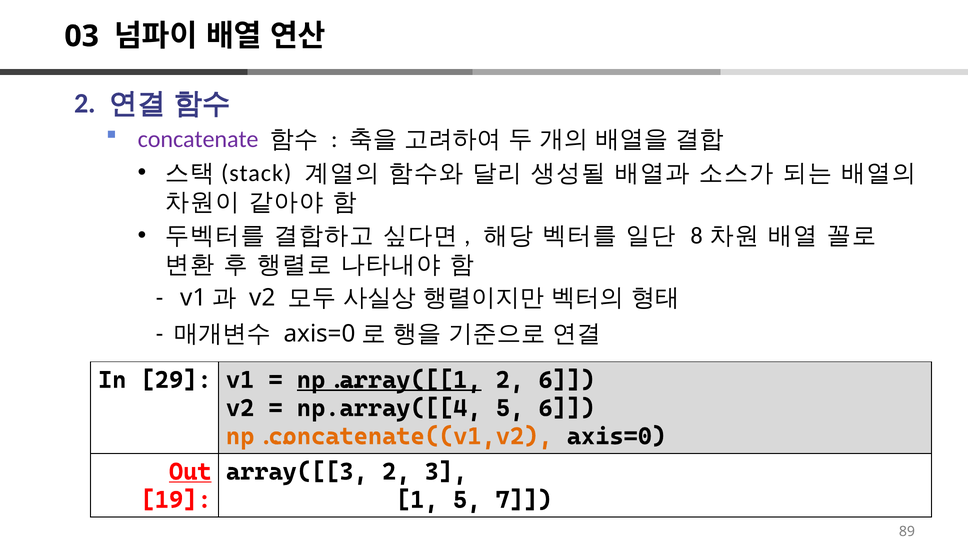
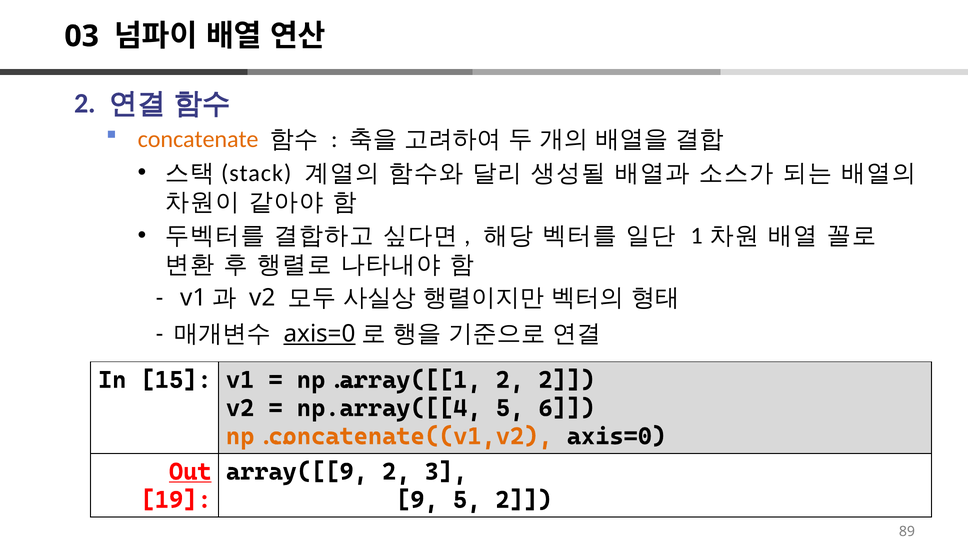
concatenate colour: purple -> orange (198, 139)
8: 8 -> 1 (697, 236)
axis=0 underline: none -> present (320, 334)
29: 29 -> 15 (176, 380)
np.array([[1 underline: present -> none (389, 380)
2 6: 6 -> 2 (567, 380)
array([[3: array([[3 -> array([[9 (297, 472)
1: 1 -> 9 (417, 500)
5 7: 7 -> 2 (524, 500)
